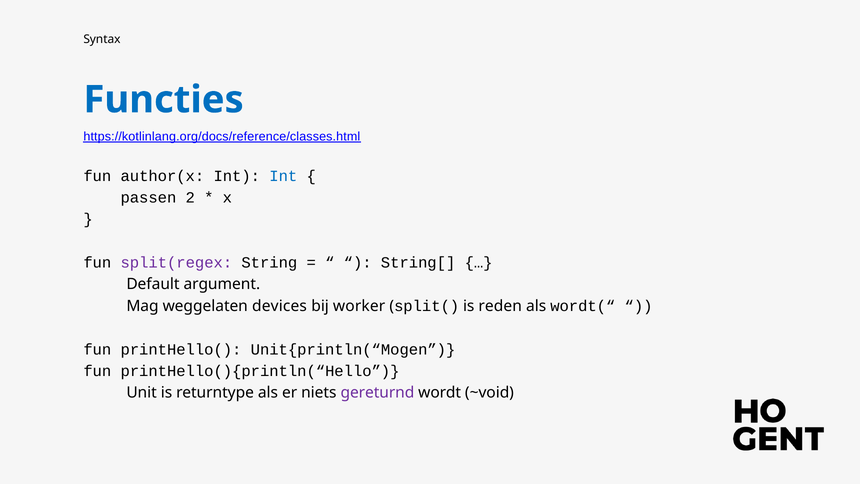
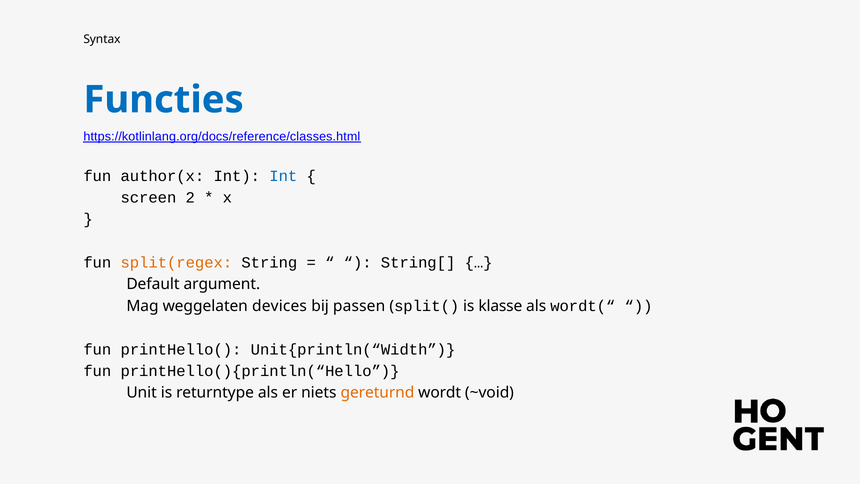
passen: passen -> screen (148, 198)
split(regex colour: purple -> orange (176, 263)
worker: worker -> passen (359, 306)
reden: reden -> klasse (500, 306)
Unit{println(“Mogen: Unit{println(“Mogen -> Unit{println(“Width (353, 349)
gereturnd colour: purple -> orange (377, 393)
